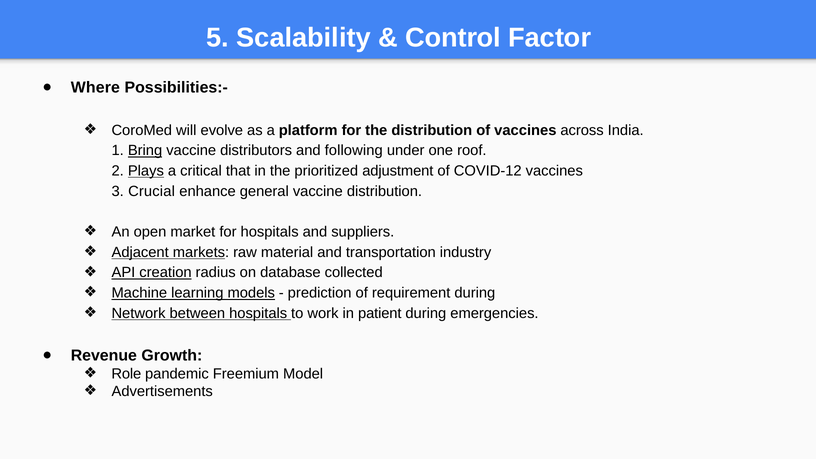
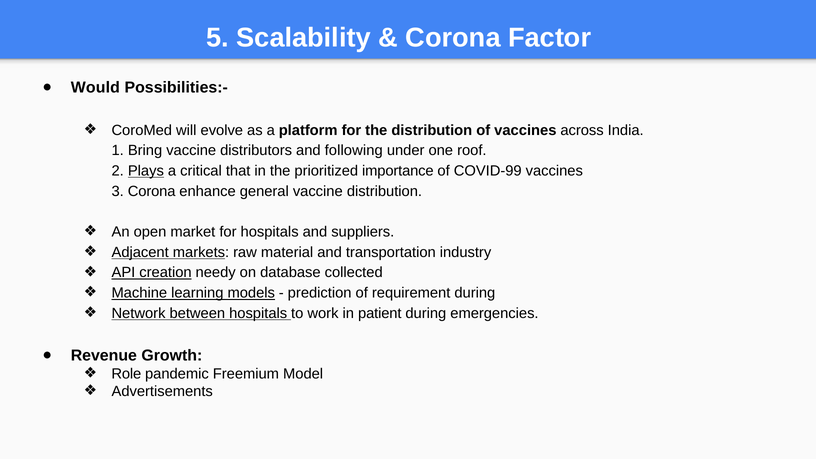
Control: Control -> Corona (453, 38)
Where: Where -> Would (95, 87)
Bring underline: present -> none (145, 151)
adjustment: adjustment -> importance (398, 171)
COVID-12: COVID-12 -> COVID-99 (488, 171)
3 Crucial: Crucial -> Corona (152, 191)
radius: radius -> needy (216, 273)
